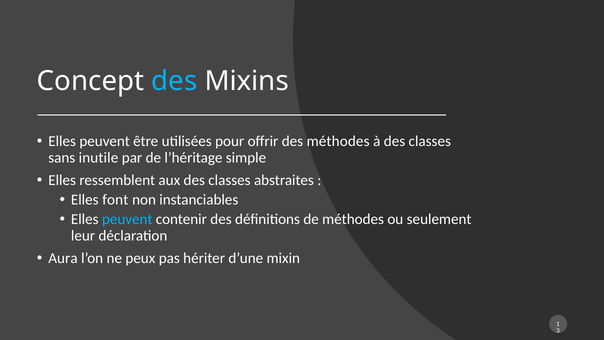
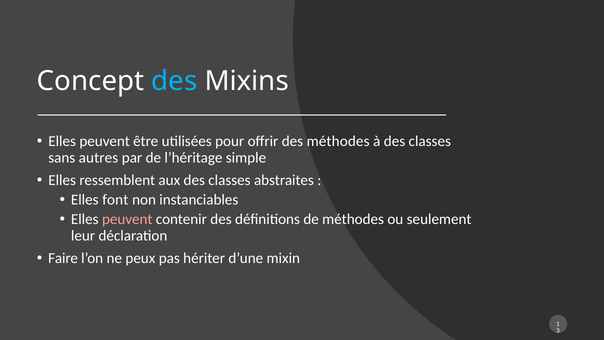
inutile: inutile -> autres (98, 158)
peuvent colour: light blue -> pink (127, 219)
Aura: Aura -> Faire (63, 258)
